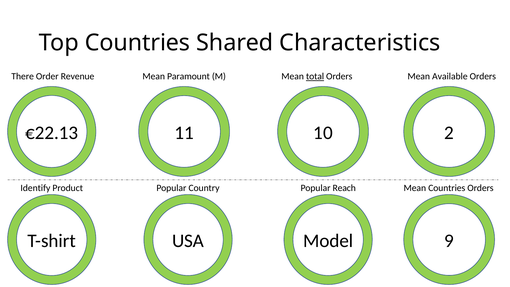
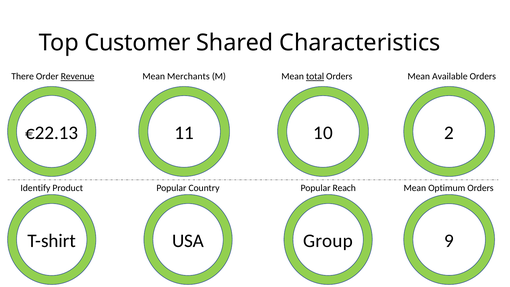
Top Countries: Countries -> Customer (138, 43)
Revenue underline: none -> present (78, 76)
Paramount: Paramount -> Merchants (188, 76)
Mean Countries: Countries -> Optimum (447, 188)
Model: Model -> Group (328, 241)
